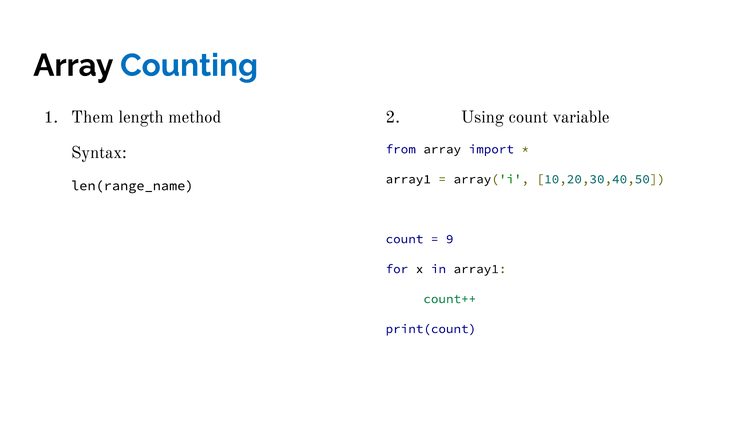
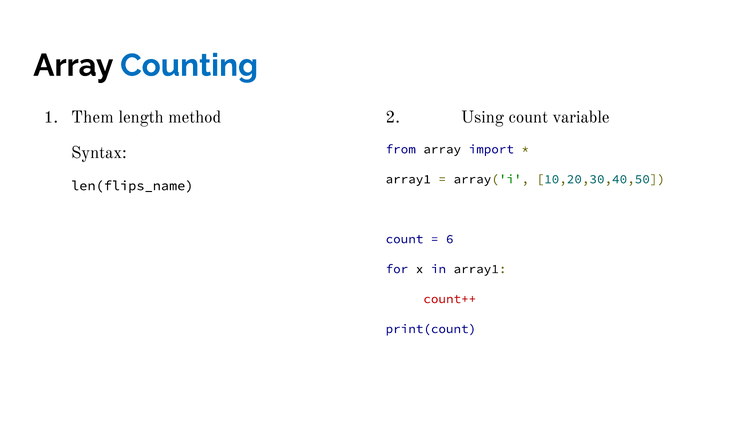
len(range_name: len(range_name -> len(flips_name (132, 186)
9: 9 -> 6 (450, 239)
count++ colour: green -> red (450, 299)
